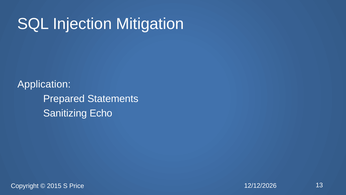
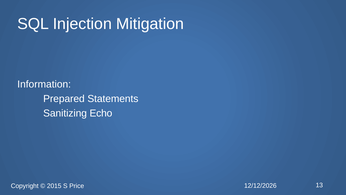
Application: Application -> Information (44, 84)
